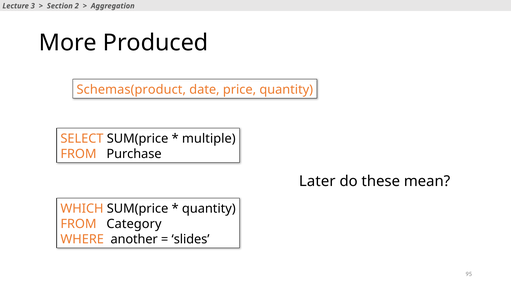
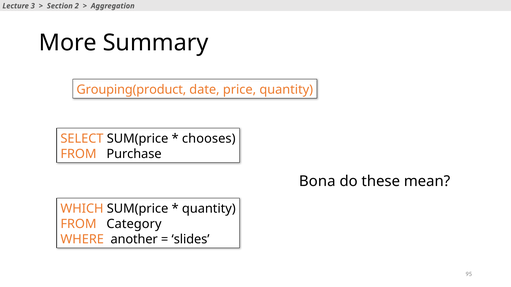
Produced: Produced -> Summary (156, 43)
Schemas(product: Schemas(product -> Grouping(product (131, 90)
multiple: multiple -> chooses (209, 139)
Later: Later -> Bona (317, 181)
